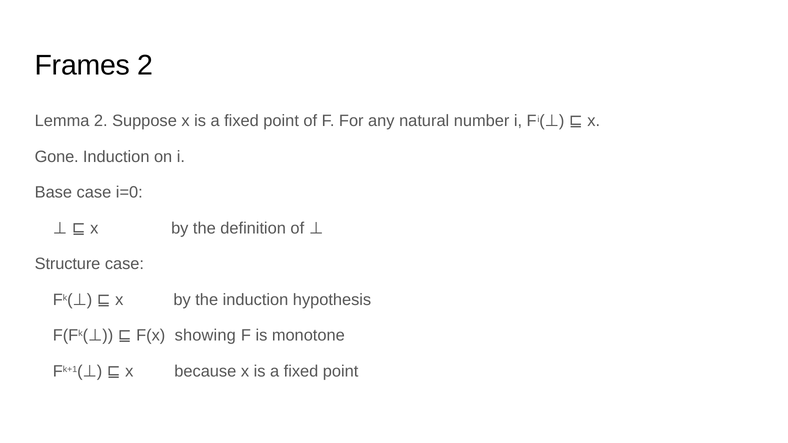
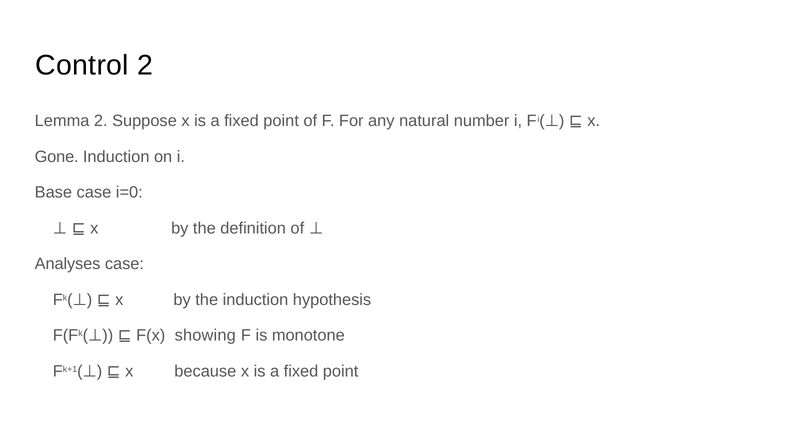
Frames: Frames -> Control (82, 65)
Structure: Structure -> Analyses (68, 264)
